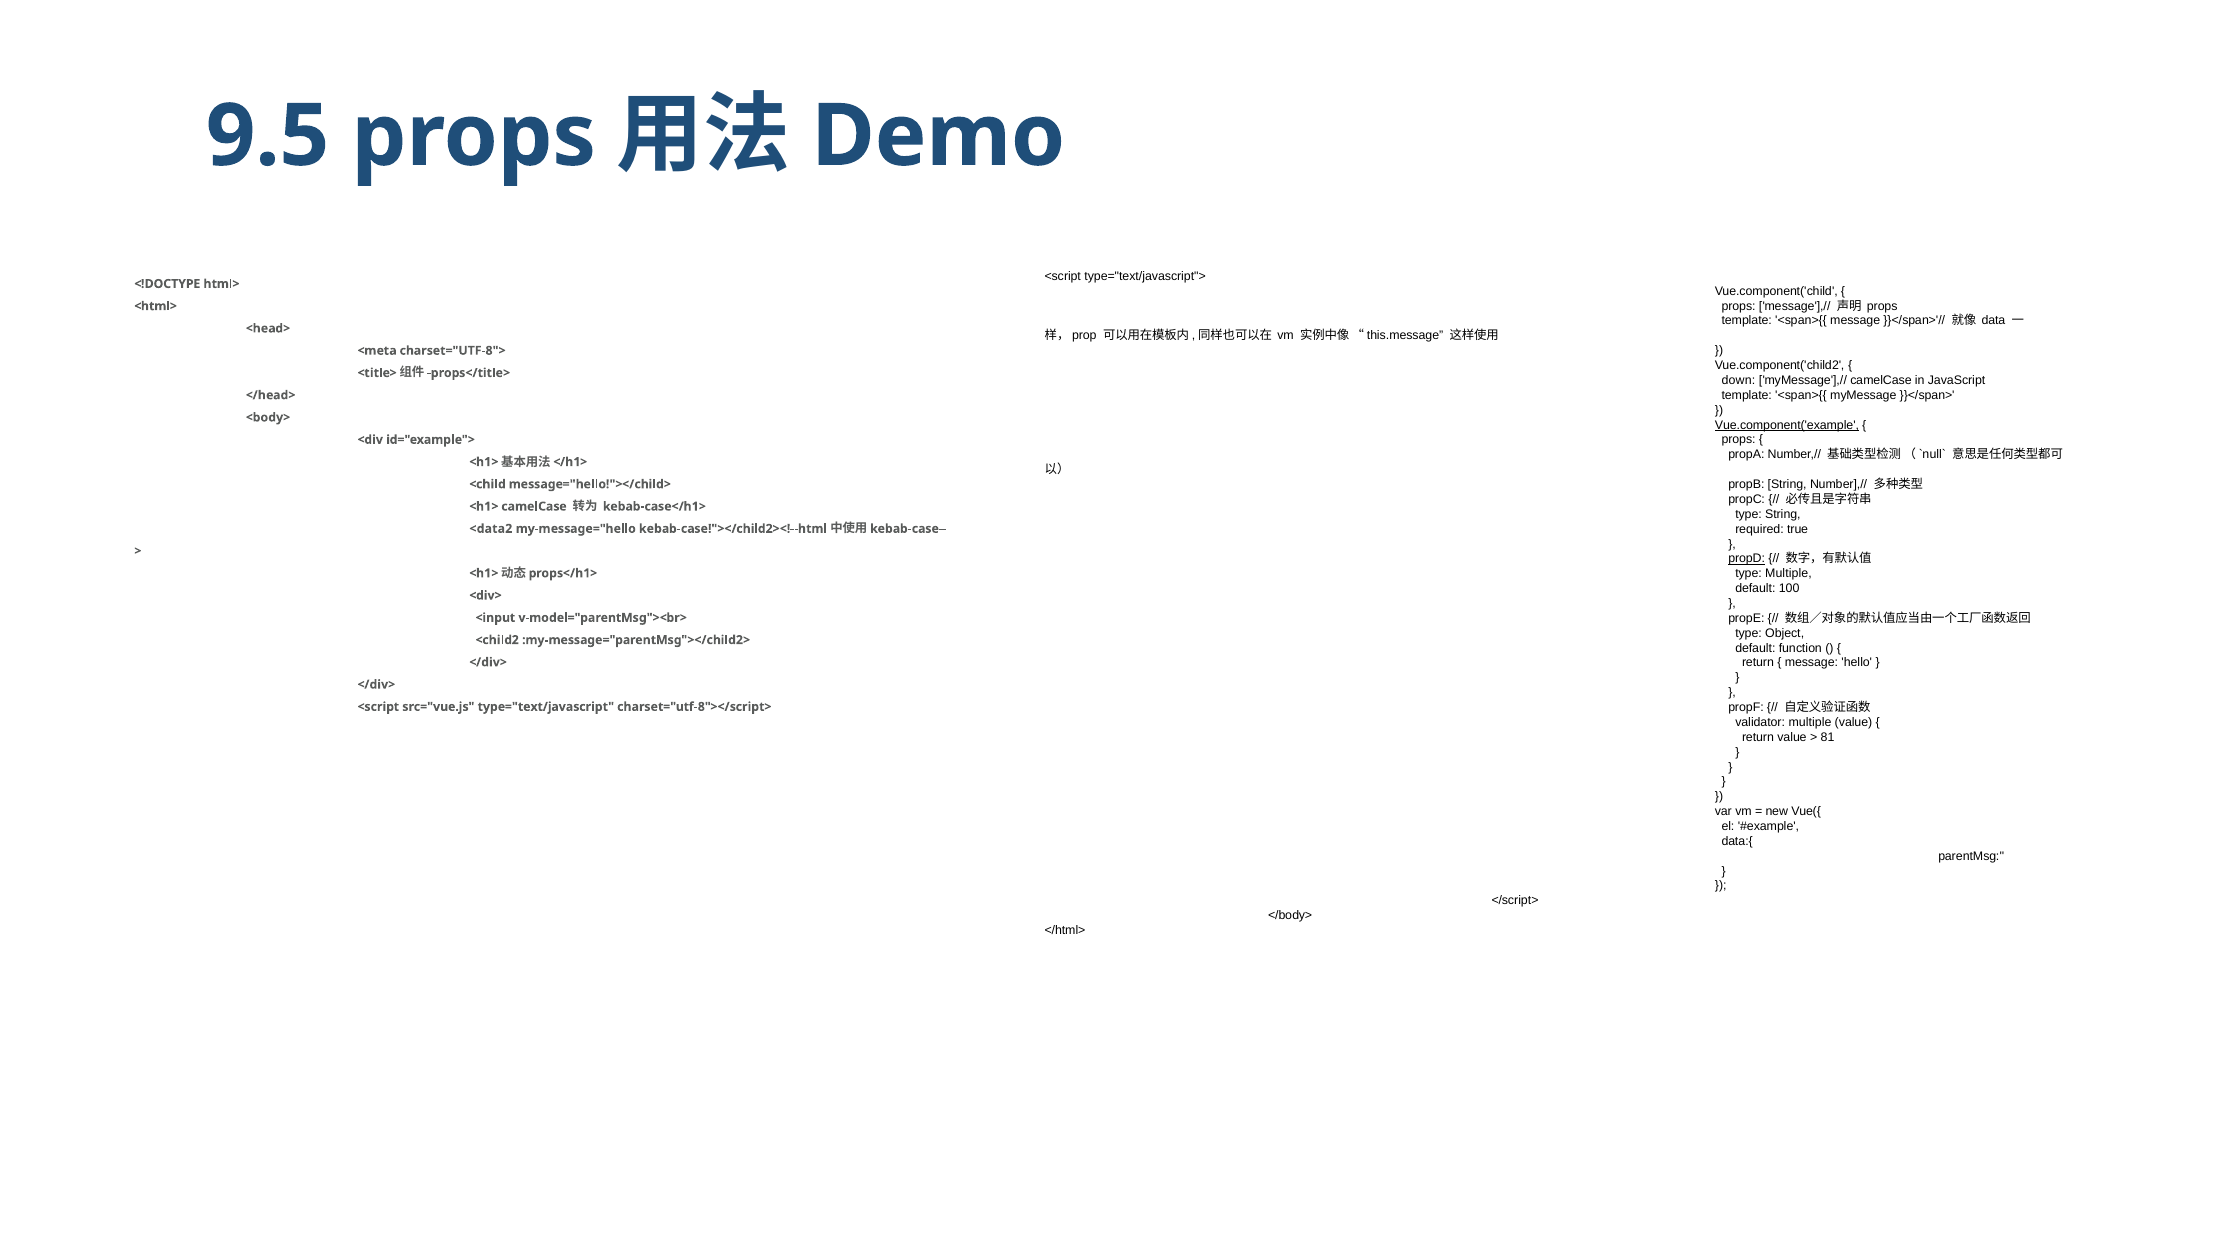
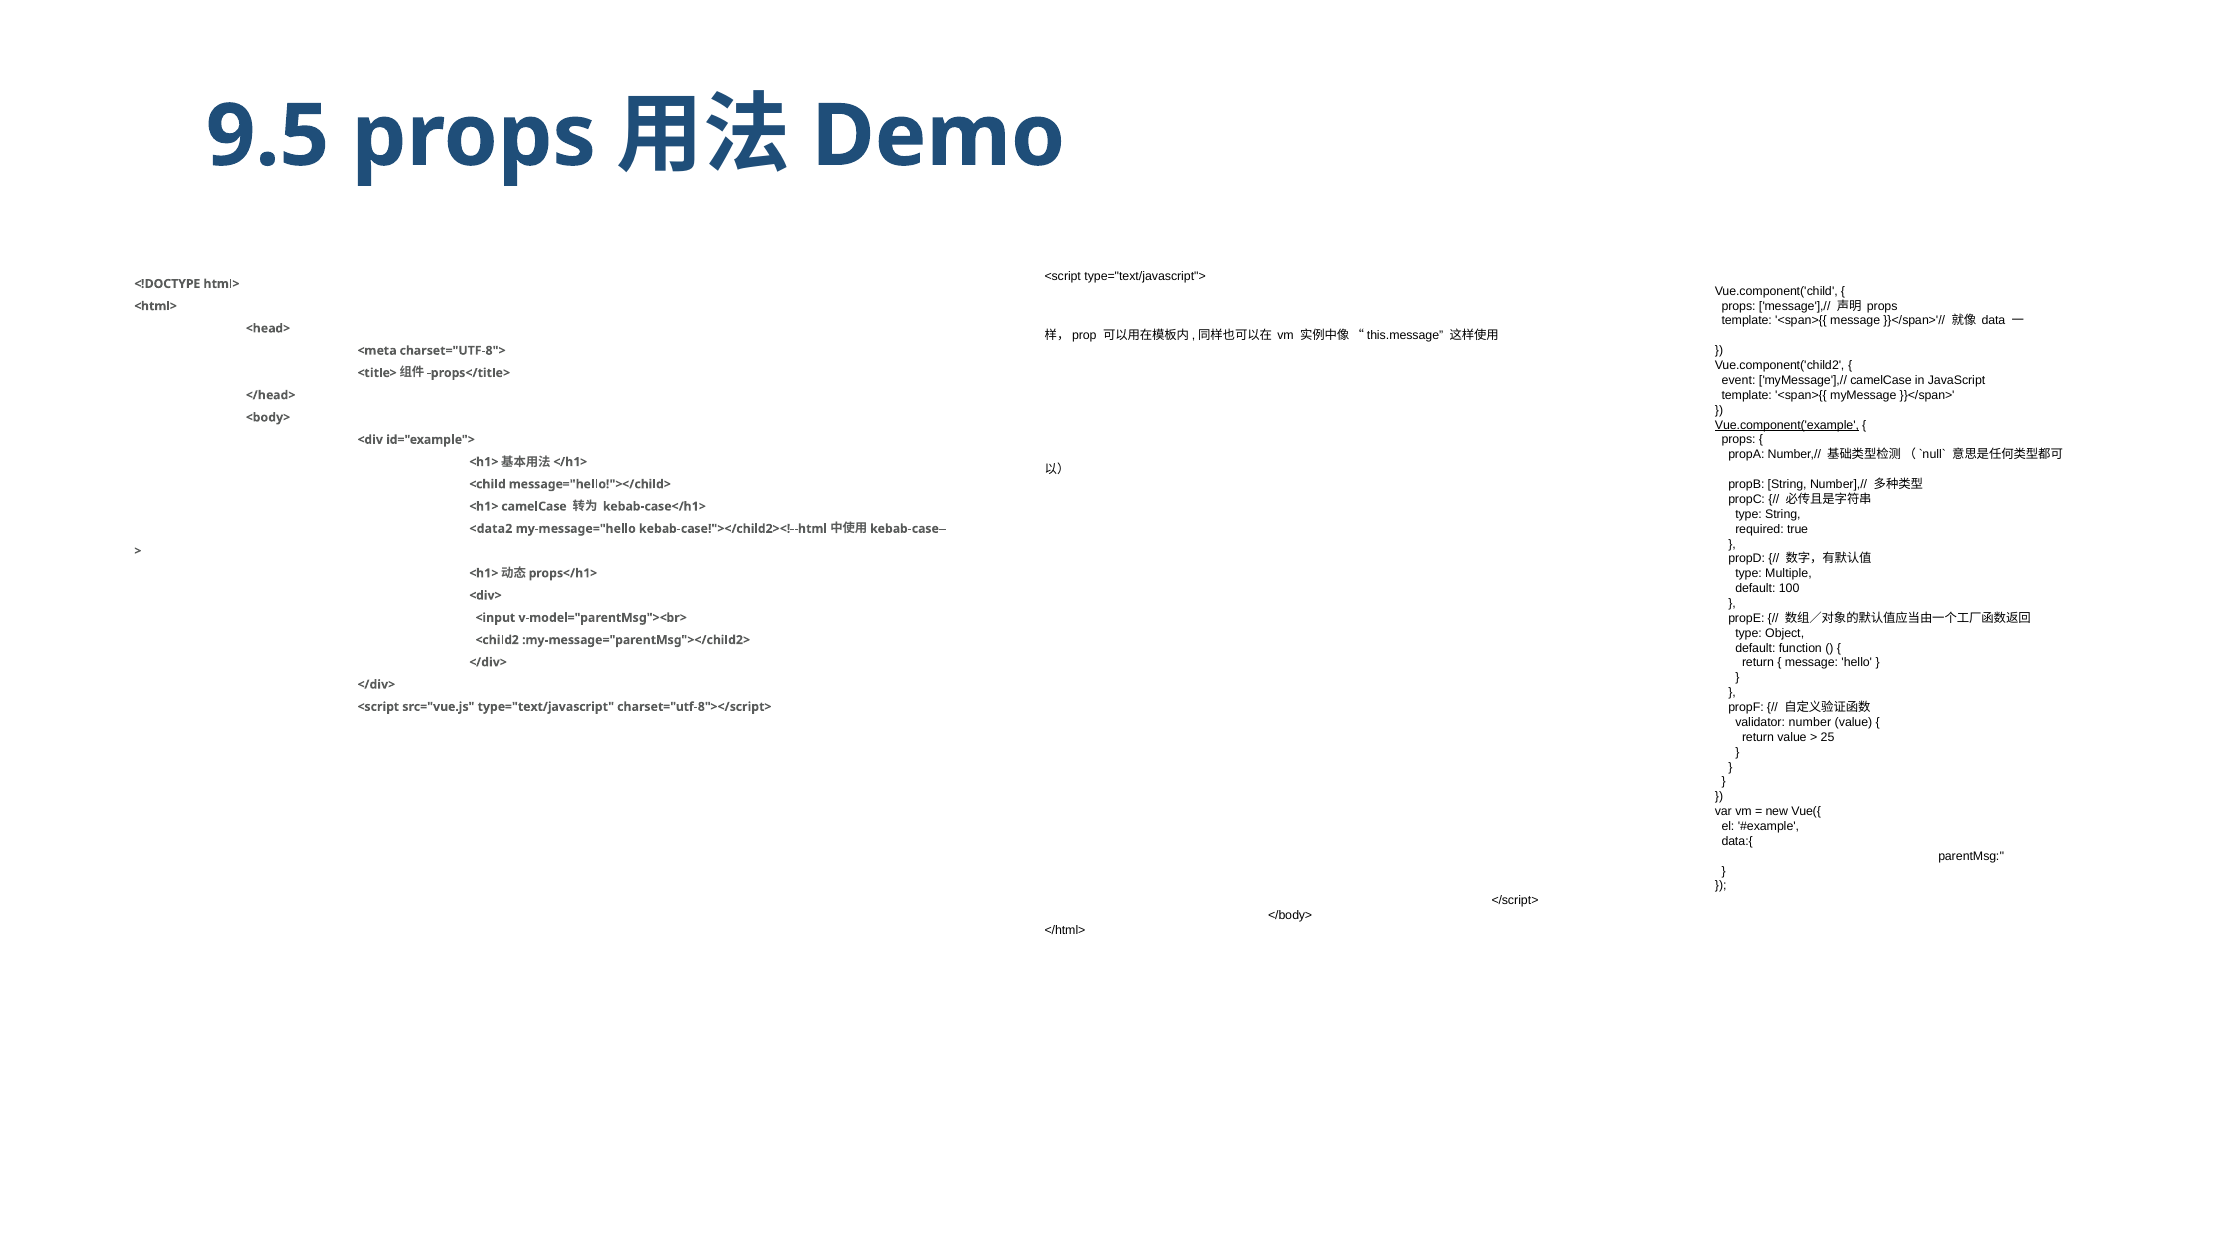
down: down -> event (1739, 380)
propD underline: present -> none (1747, 559)
validator multiple: multiple -> number (1810, 722)
81: 81 -> 25 (1827, 737)
